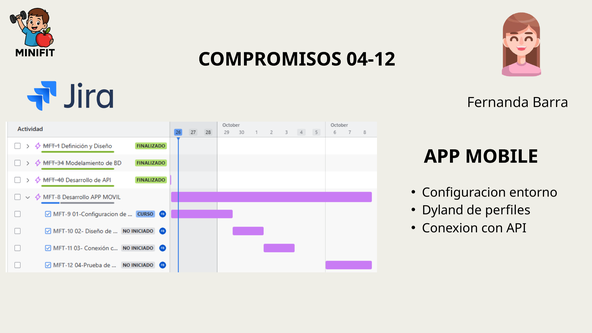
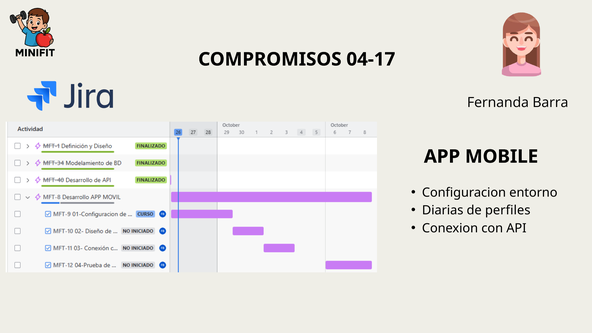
04-12: 04-12 -> 04-17 (371, 59)
Dyland: Dyland -> Diarias (443, 210)
